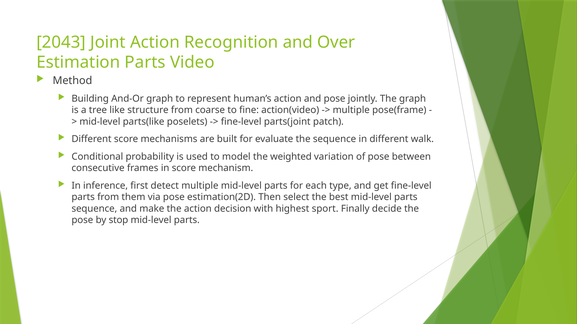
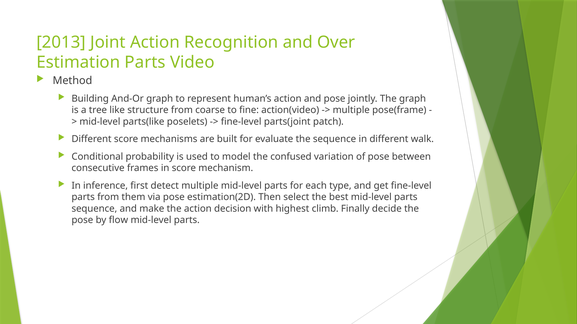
2043: 2043 -> 2013 (61, 42)
weighted: weighted -> confused (291, 157)
sport: sport -> climb (325, 209)
stop: stop -> flow (118, 220)
